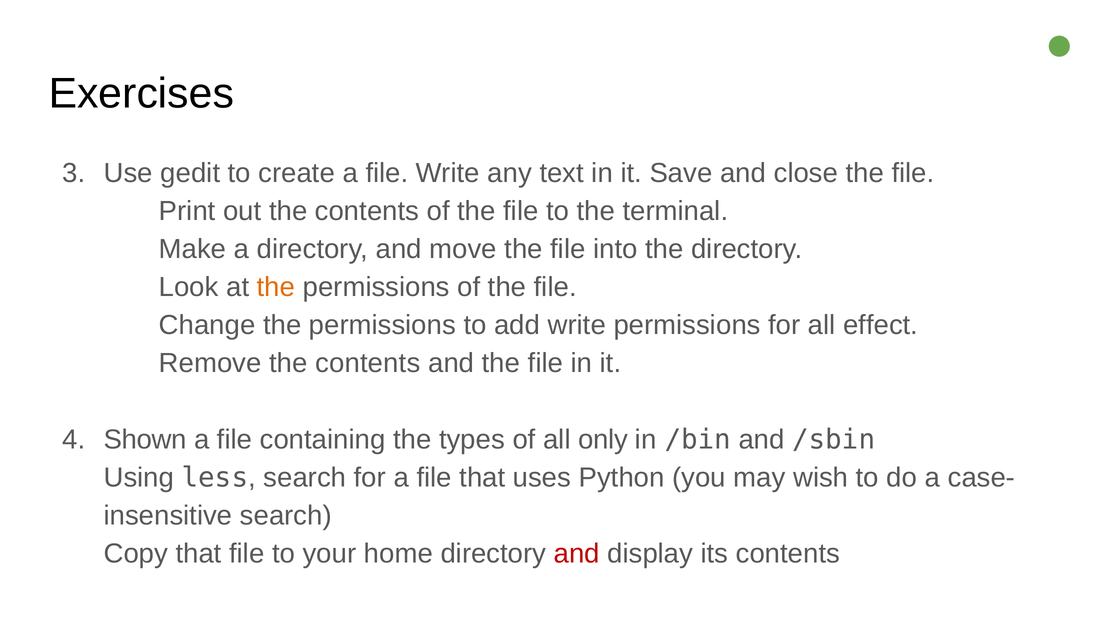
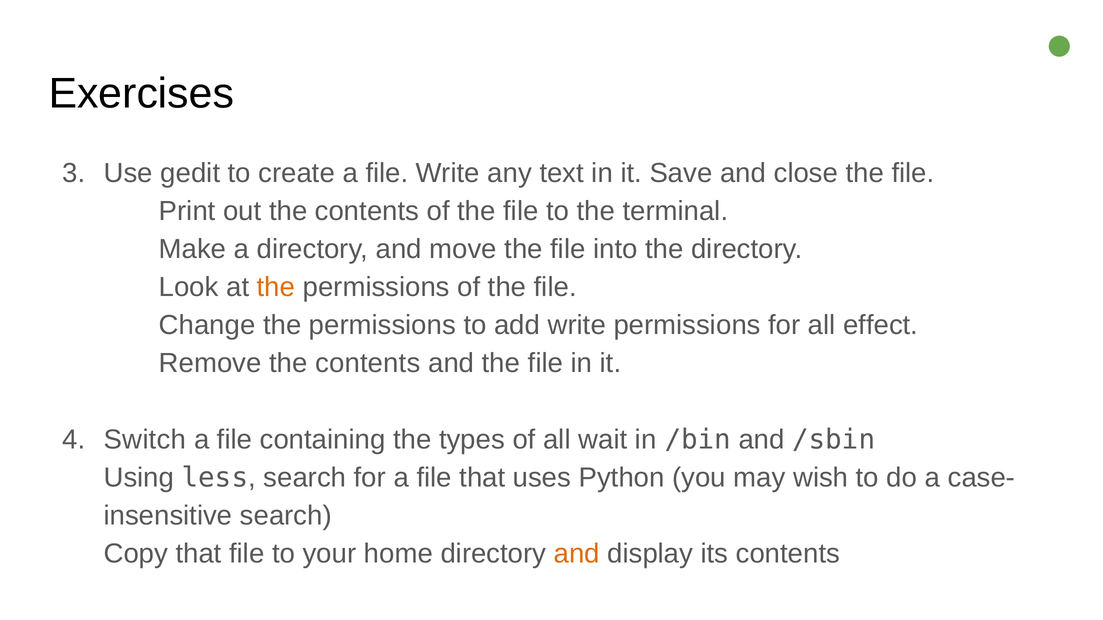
Shown: Shown -> Switch (145, 440)
only: only -> wait (603, 440)
and colour: red -> orange (577, 554)
